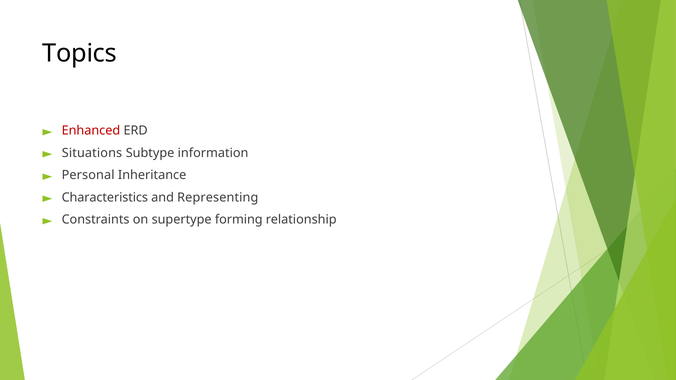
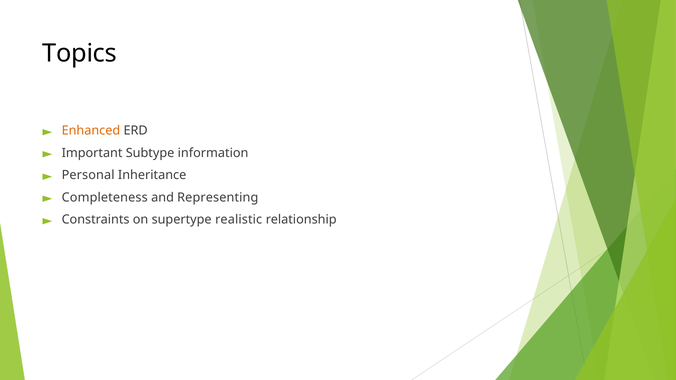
Enhanced colour: red -> orange (91, 131)
Situations: Situations -> Important (92, 153)
Characteristics: Characteristics -> Completeness (105, 198)
forming: forming -> realistic (239, 220)
